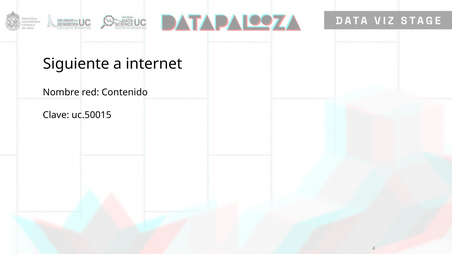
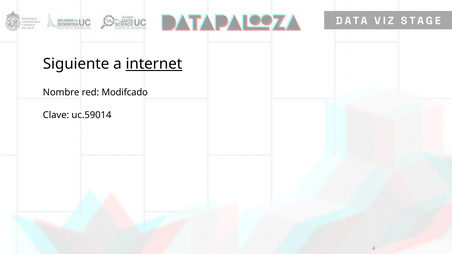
internet underline: none -> present (154, 64)
Contenido: Contenido -> Modifcado (125, 93)
uc.50015: uc.50015 -> uc.59014 (91, 115)
